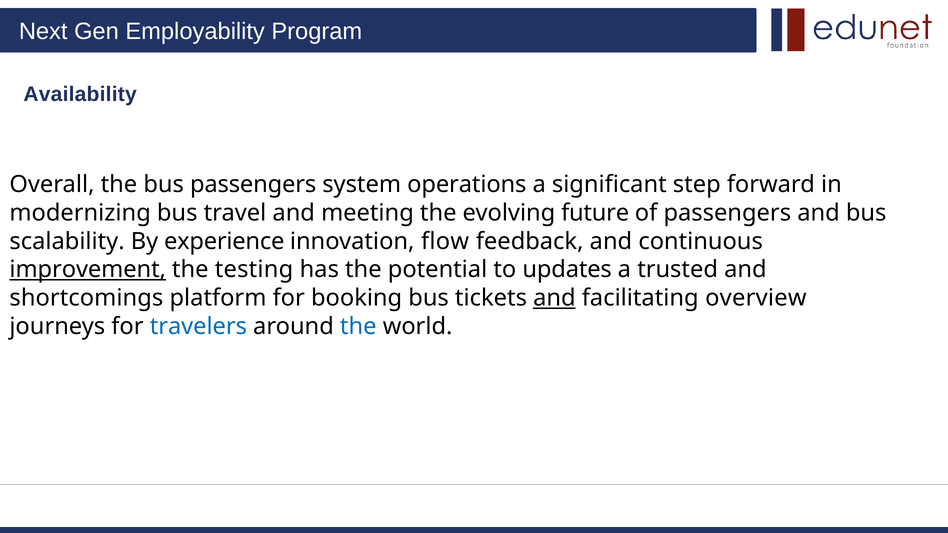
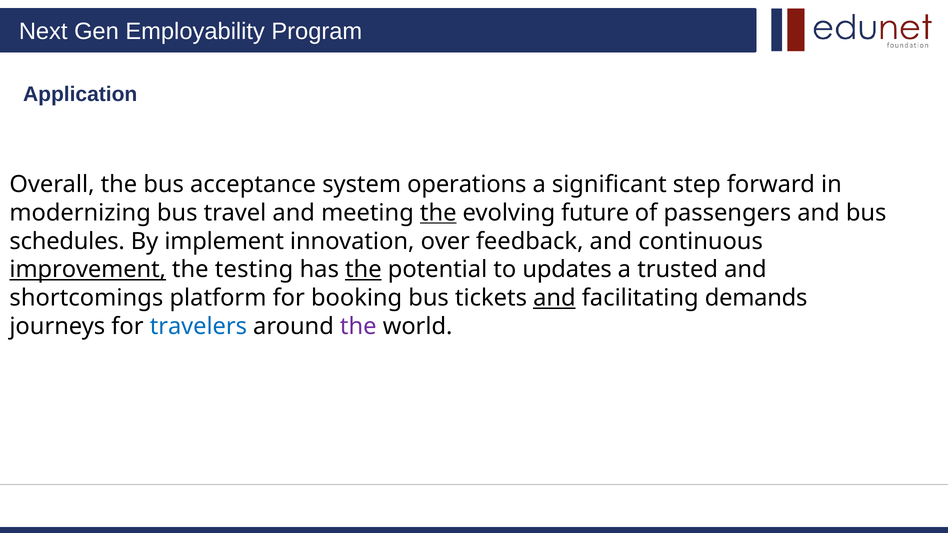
Availability: Availability -> Application (80, 94)
bus passengers: passengers -> acceptance (253, 184)
the underline: none -> present (438, 213)
scalability: scalability -> schedules (67, 241)
experience: experience -> implement (224, 241)
flow: flow -> over (445, 241)
the underline: none -> present (363, 270)
overview: overview -> demands (756, 298)
the colour: blue -> purple (358, 327)
